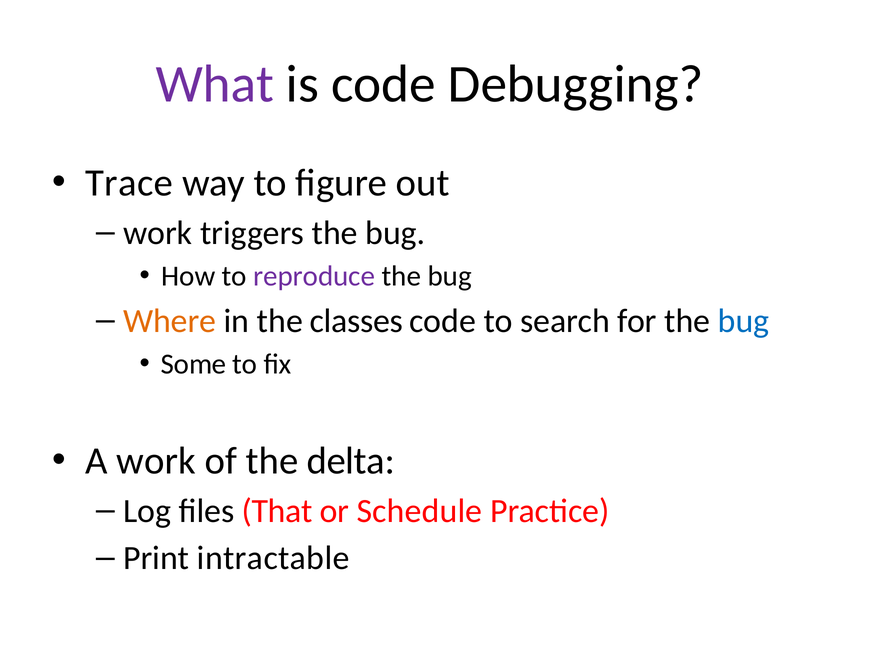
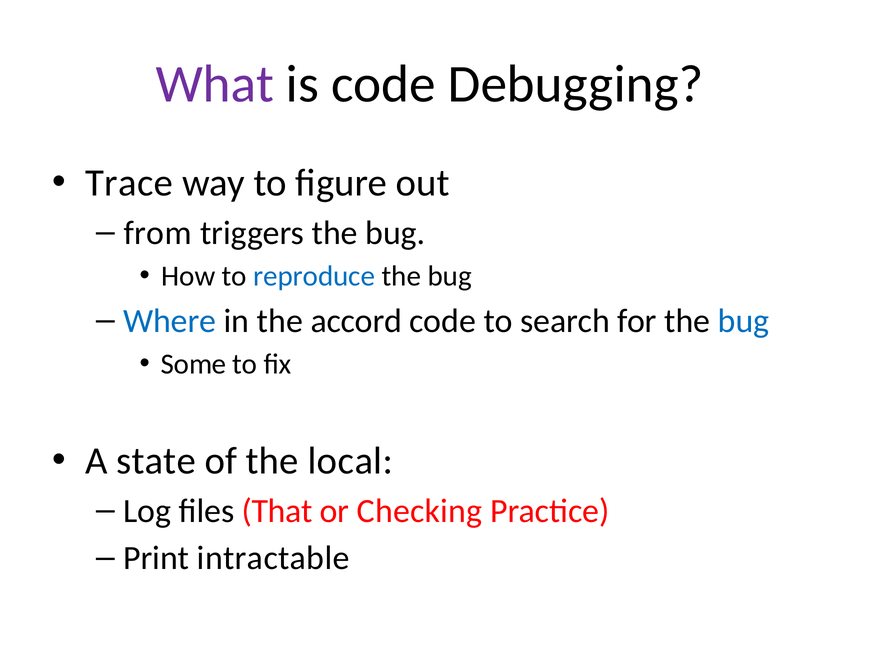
work: work -> from (158, 233)
reproduce colour: purple -> blue (314, 276)
Where colour: orange -> blue (170, 321)
classes: classes -> accord (356, 321)
A work: work -> state (156, 461)
delta: delta -> local (350, 461)
Schedule: Schedule -> Checking (420, 511)
